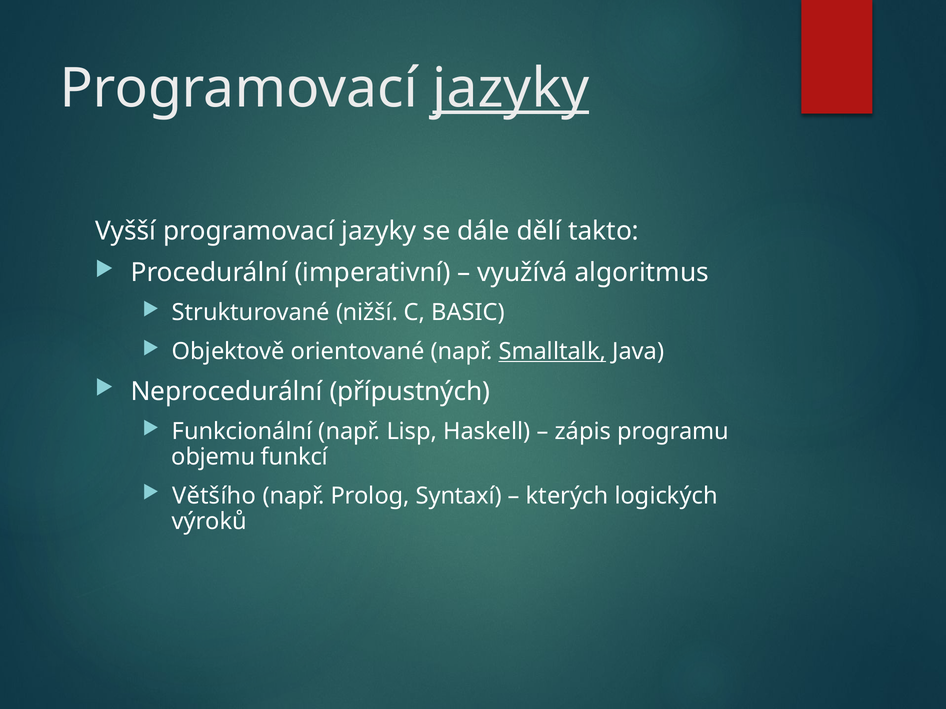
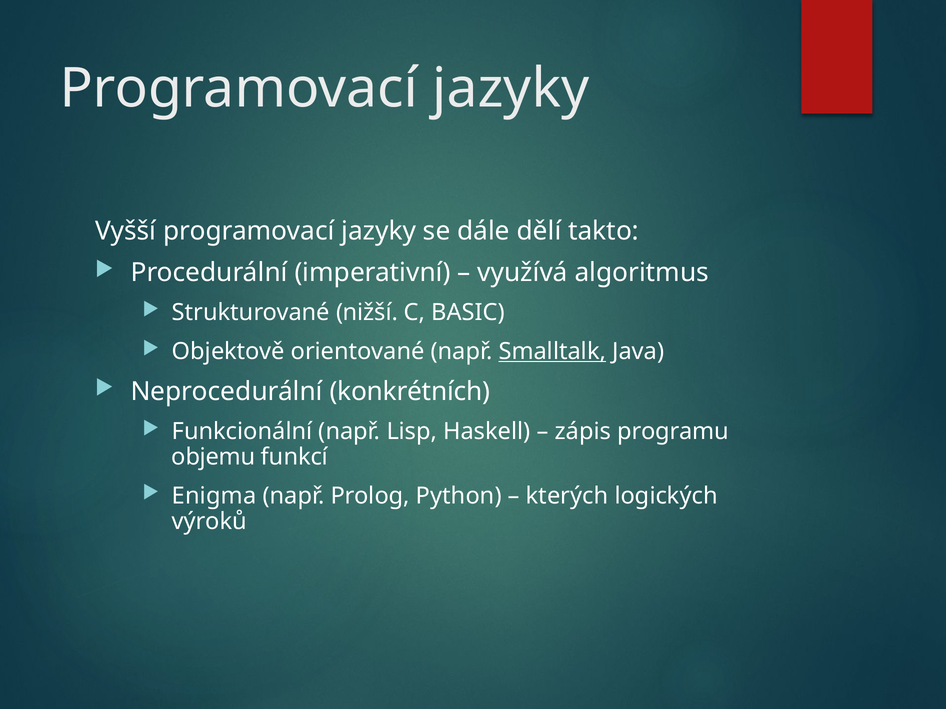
jazyky underline: present -> none (511, 89)
přípustných: přípustných -> konkrétních (410, 392)
Většího: Většího -> Enigma (214, 496)
Syntaxí: Syntaxí -> Python (459, 496)
